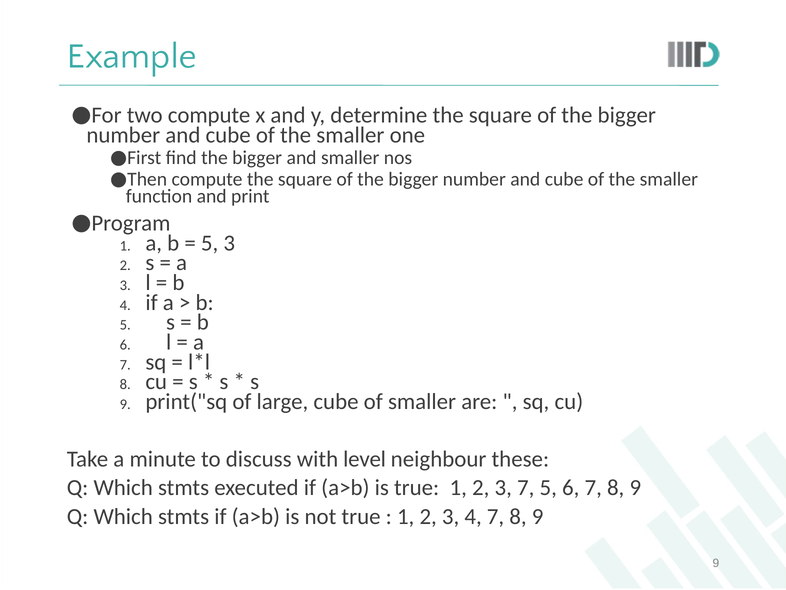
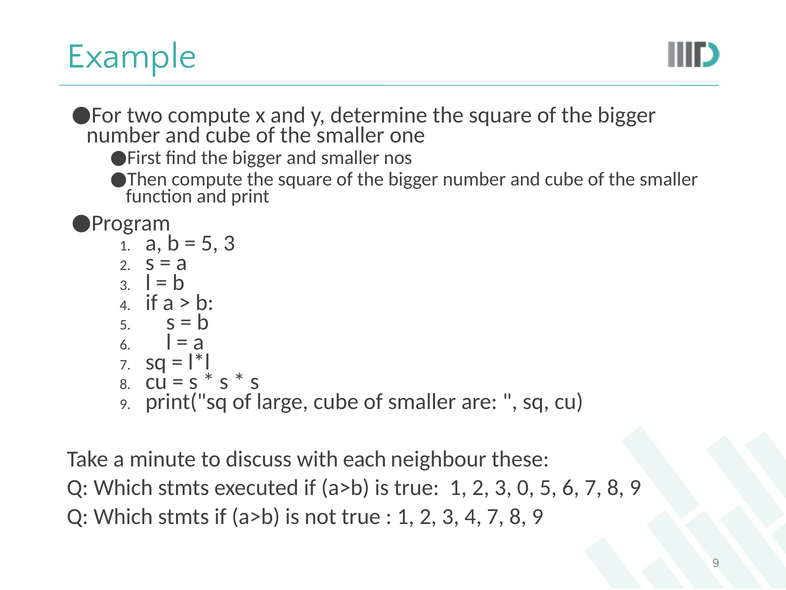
level: level -> each (365, 459)
3 7: 7 -> 0 (526, 487)
